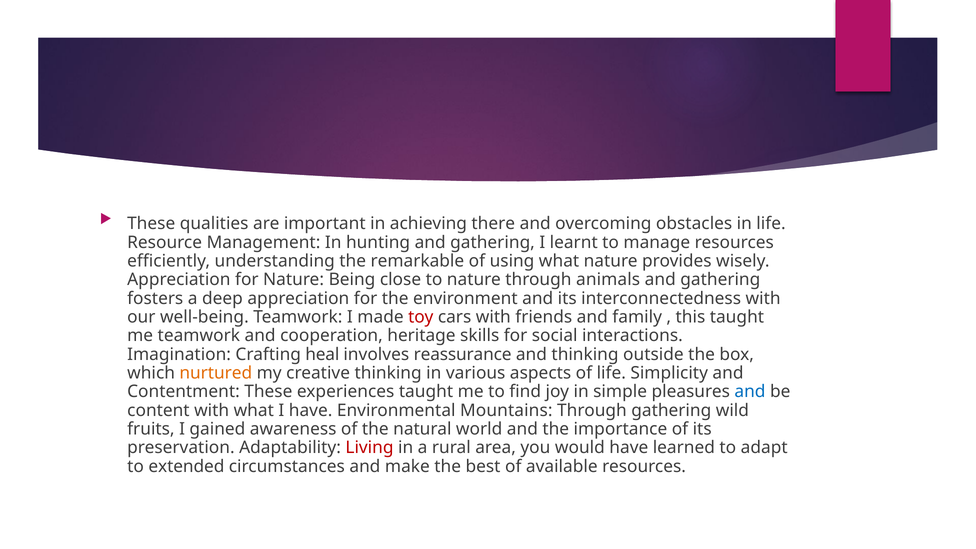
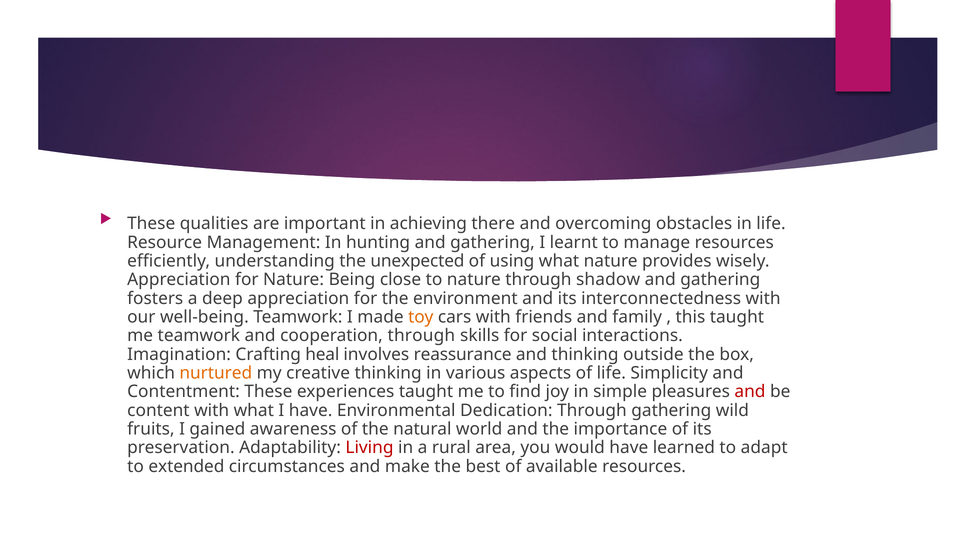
remarkable: remarkable -> unexpected (417, 261)
animals: animals -> shadow (608, 280)
toy colour: red -> orange (421, 317)
cooperation heritage: heritage -> through (421, 336)
and colour: blue -> red (750, 392)
Mountains: Mountains -> Dedication (506, 410)
